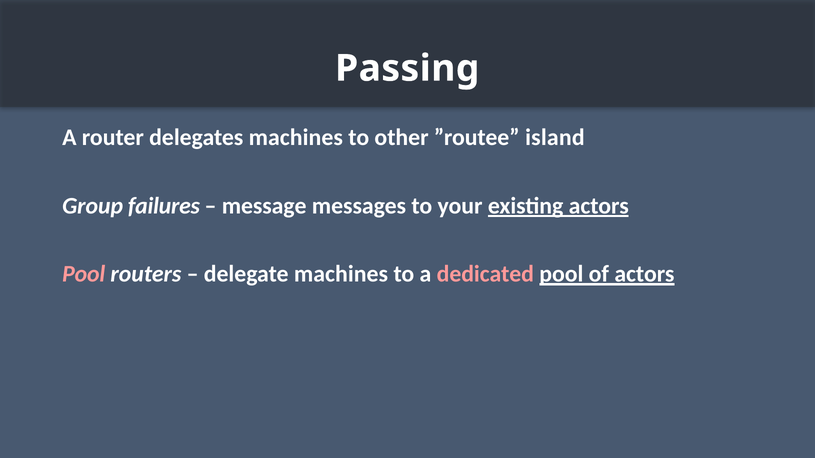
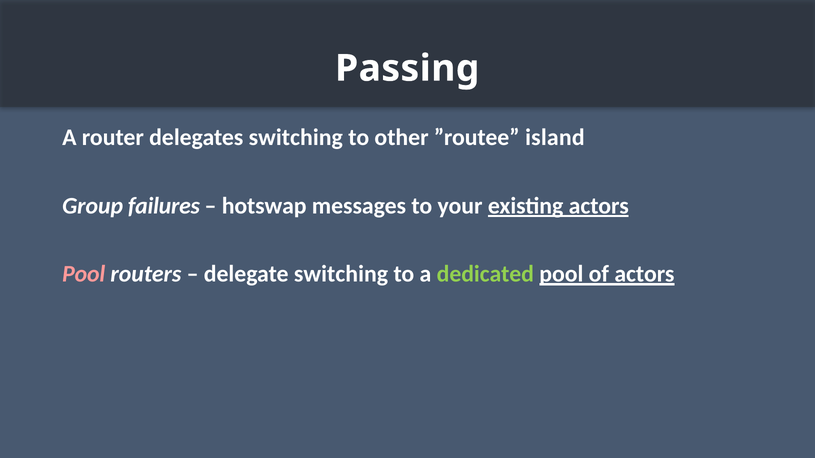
delegates machines: machines -> switching (296, 138)
message: message -> hotswap (264, 206)
delegate machines: machines -> switching (341, 274)
dedicated colour: pink -> light green (485, 274)
